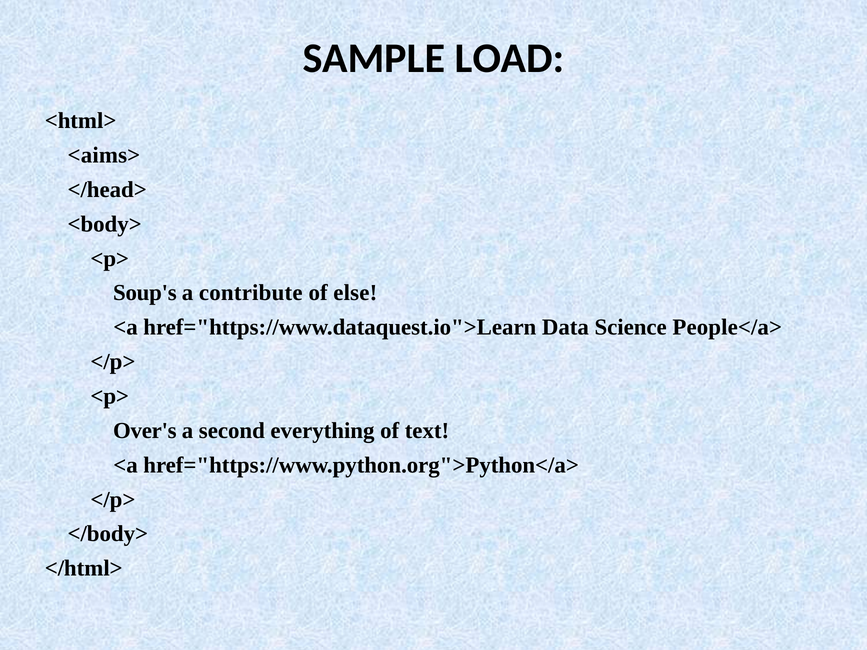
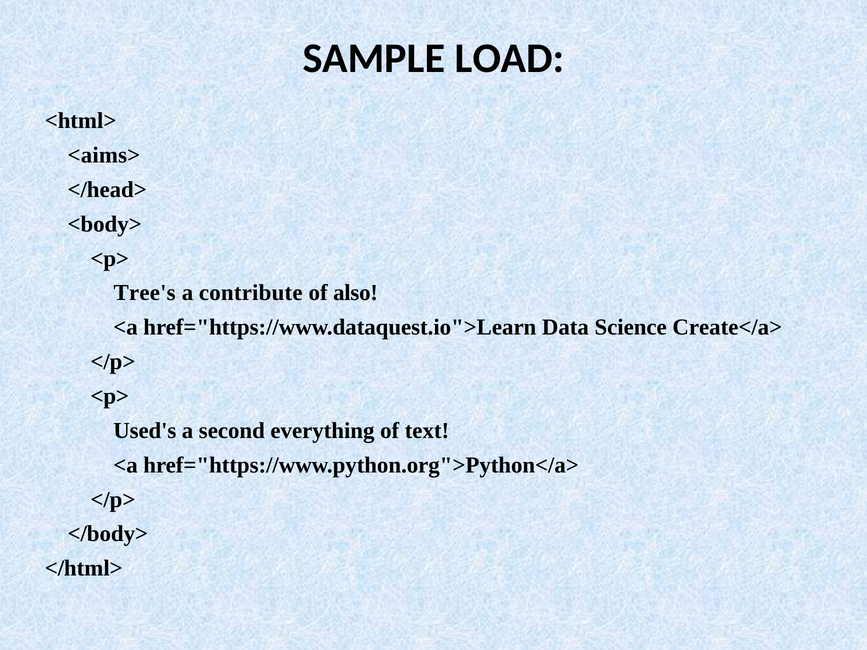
Soup's: Soup's -> Tree's (145, 293)
else: else -> also (356, 293)
People</a>: People</a> -> Create</a> (727, 327)
Over's: Over's -> Used's (145, 431)
